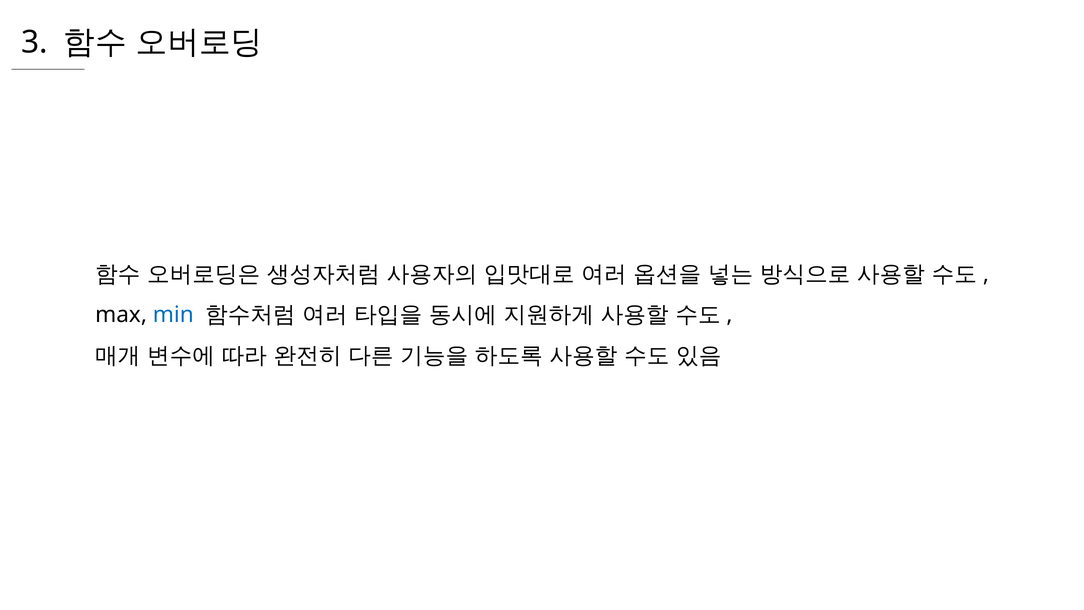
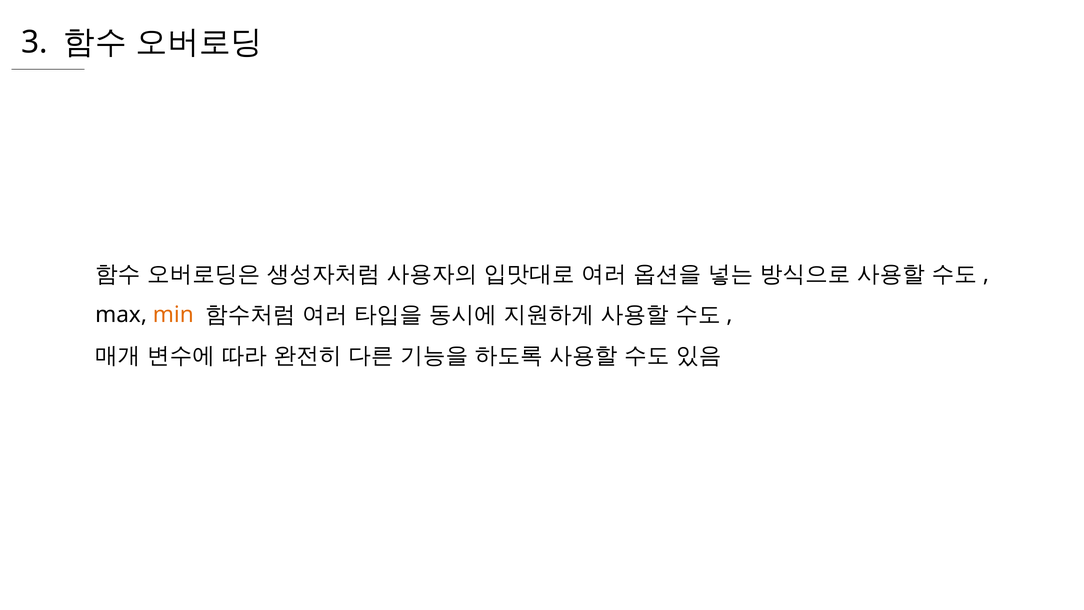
min colour: blue -> orange (173, 315)
